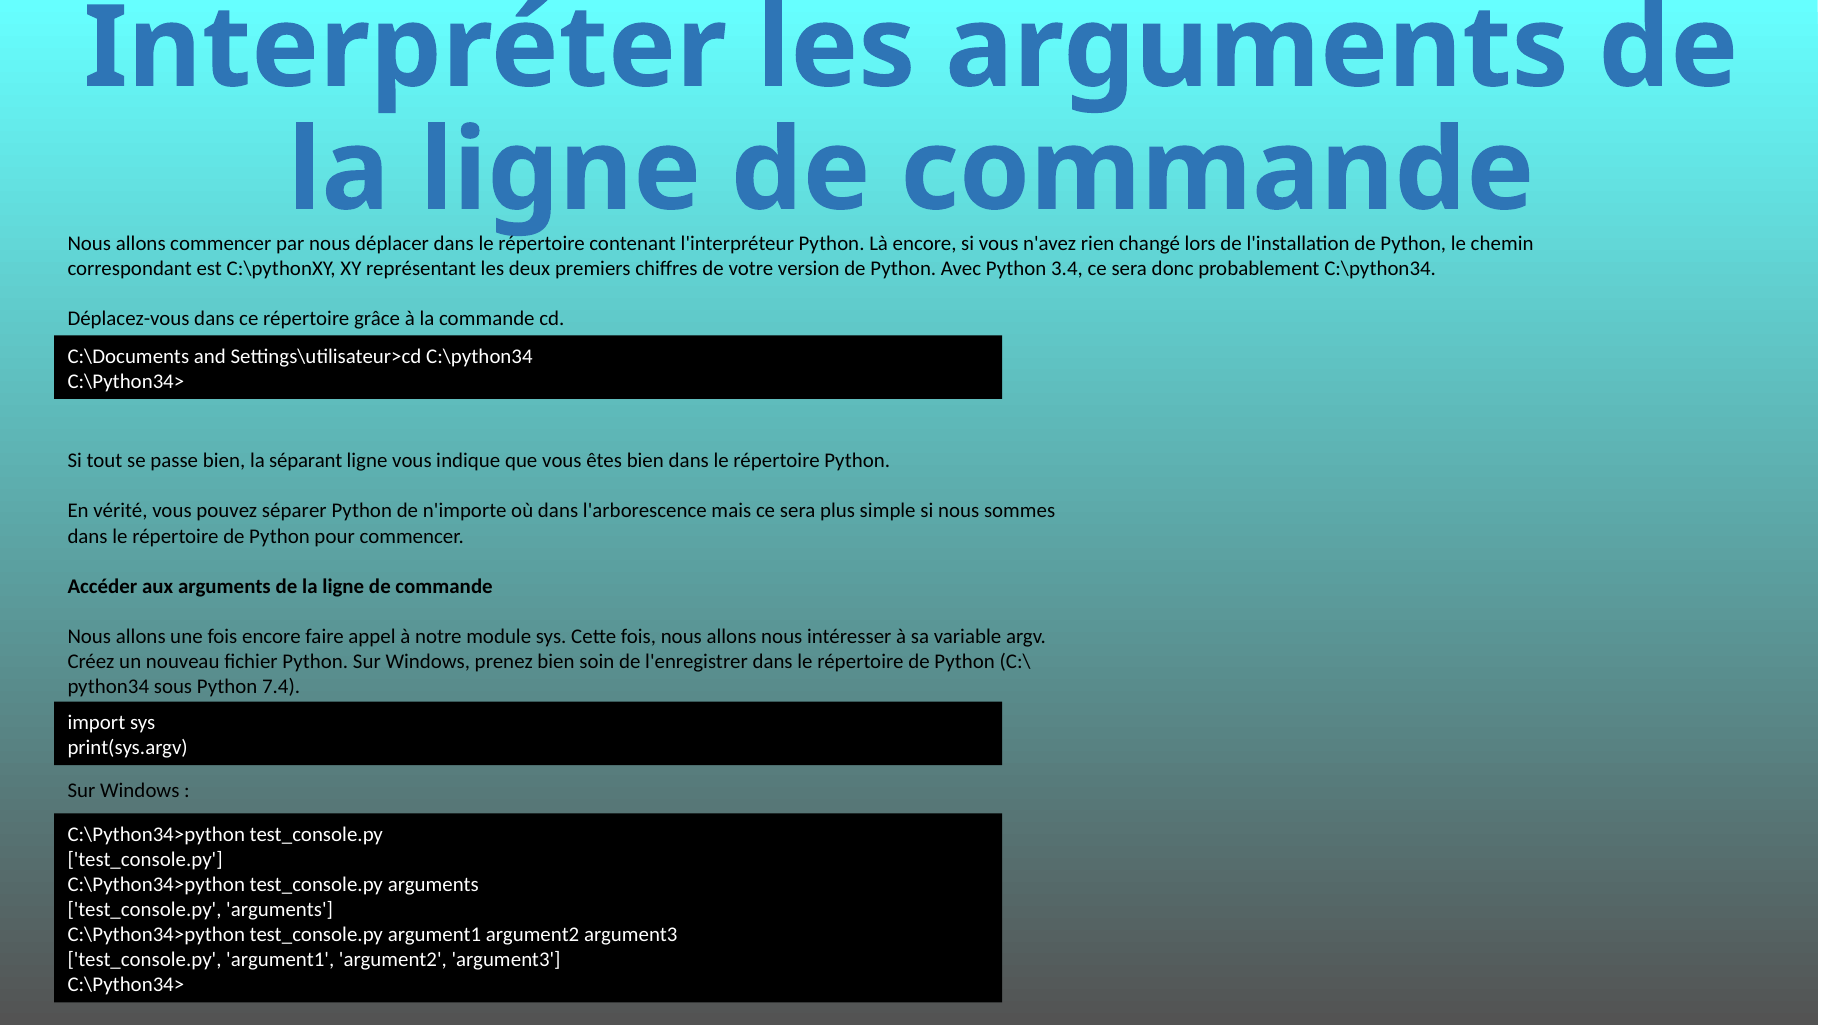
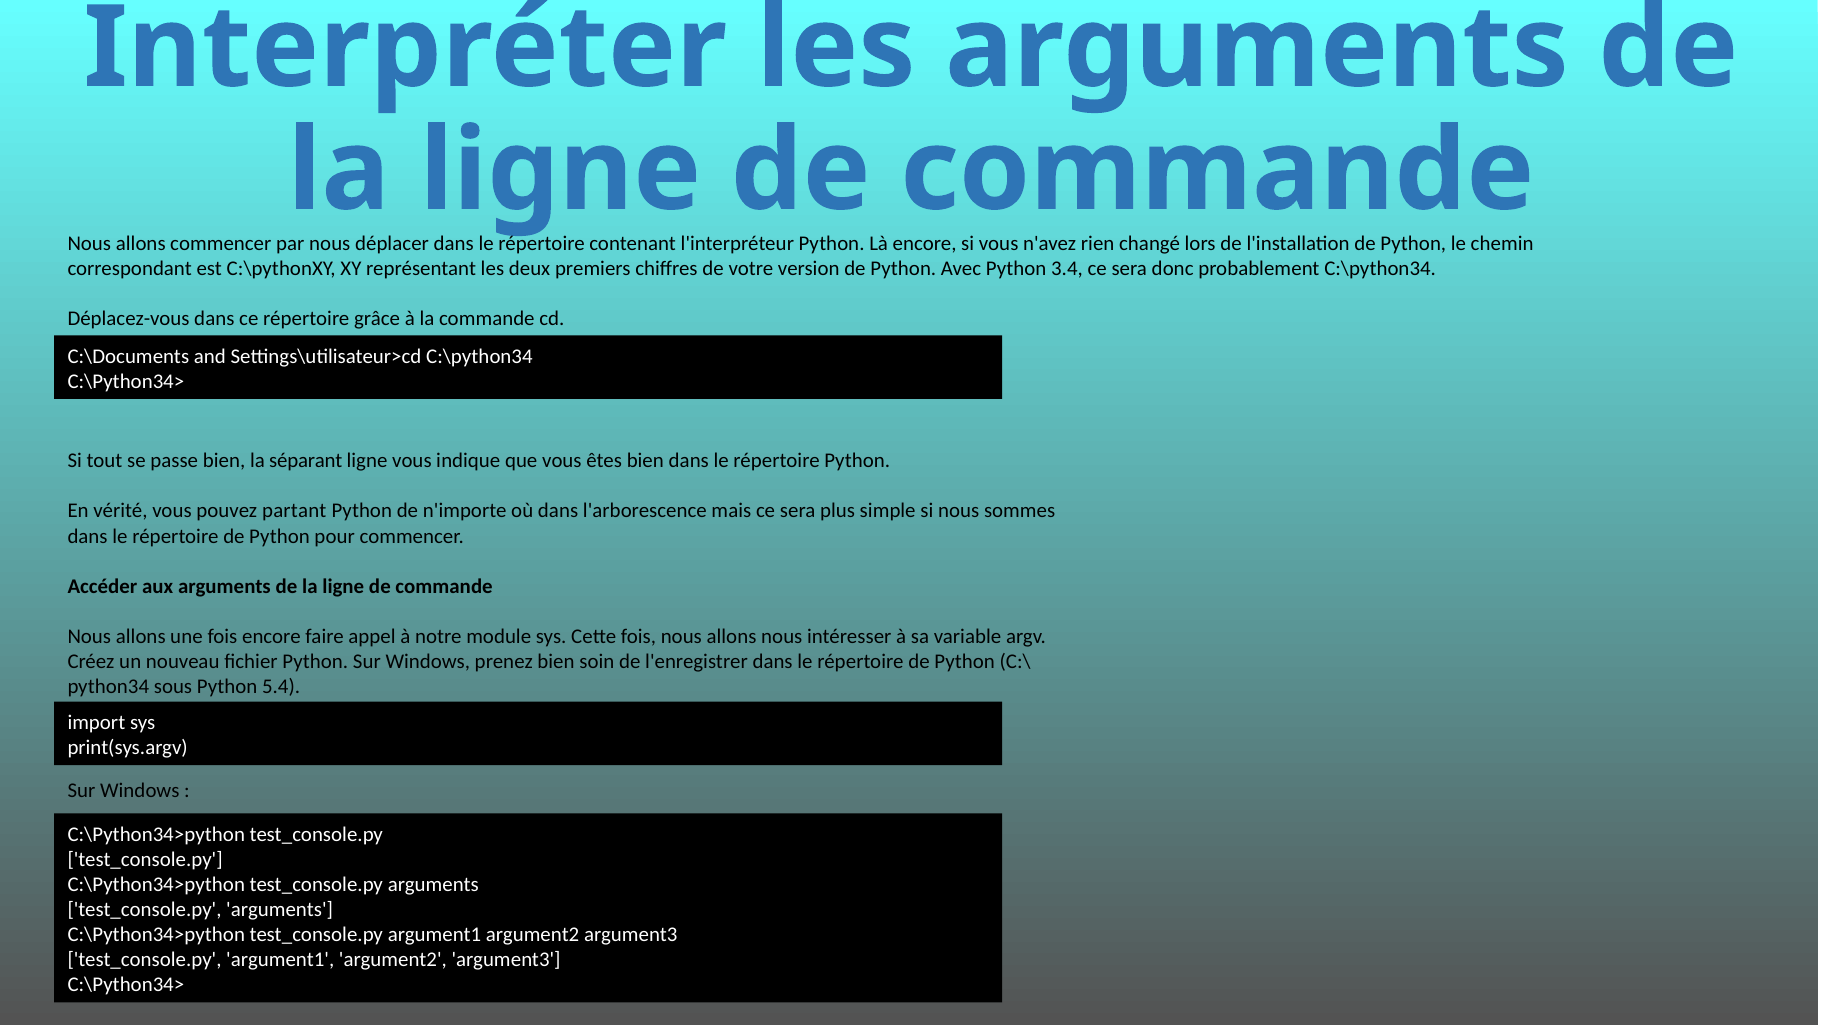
séparer: séparer -> partant (294, 511)
7.4: 7.4 -> 5.4 (281, 686)
